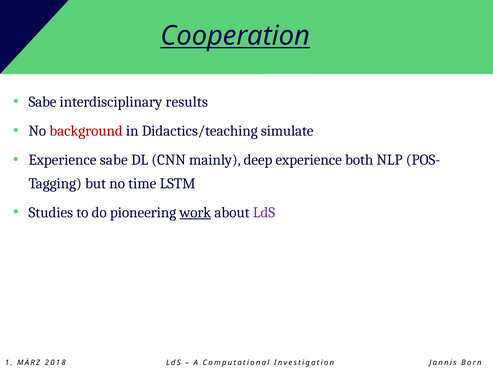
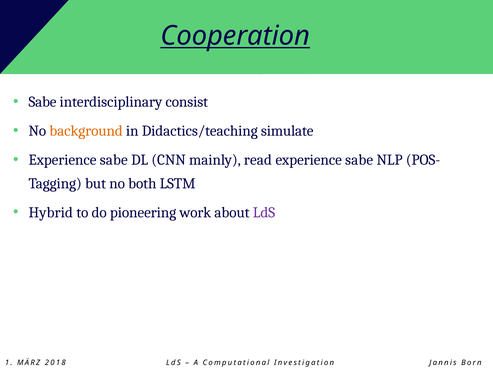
results: results -> consist (187, 102)
background colour: red -> orange (86, 131)
deep: deep -> read (258, 160)
both: both -> sabe (359, 160)
time: time -> both (142, 183)
Studies: Studies -> Hybrid (51, 212)
work underline: present -> none (195, 212)
